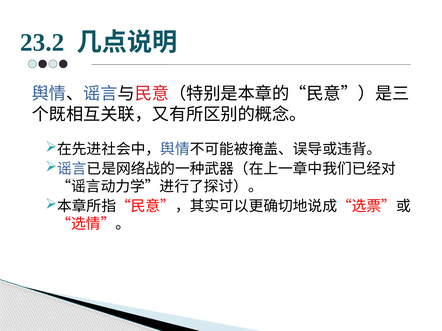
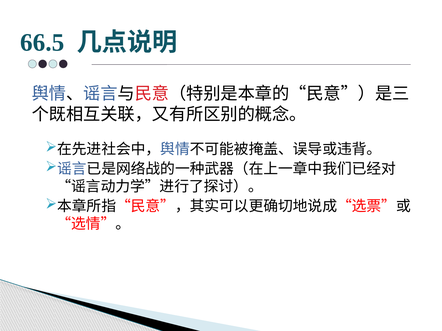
23.2: 23.2 -> 66.5 (42, 43)
